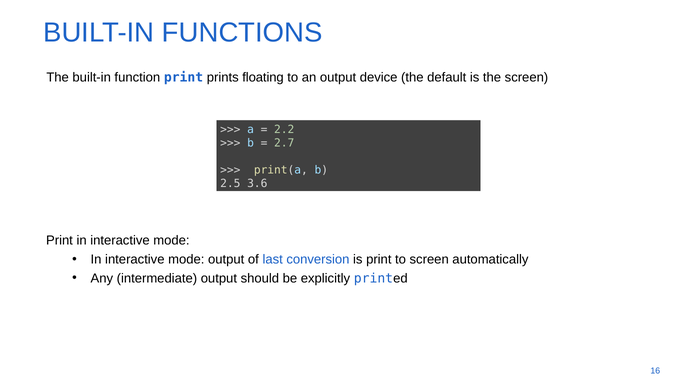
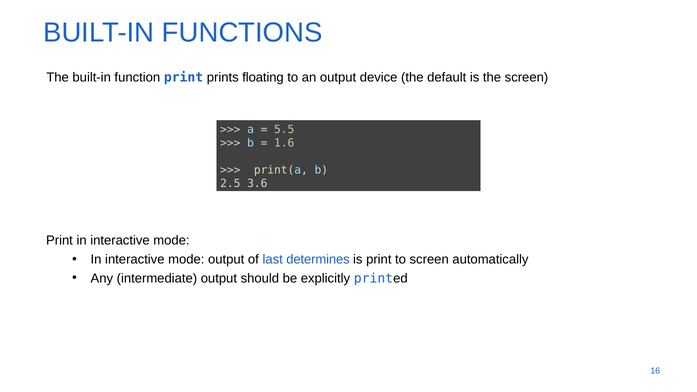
2.2: 2.2 -> 5.5 (284, 130)
2.7: 2.7 -> 1.6 (284, 143)
conversion: conversion -> determines (318, 260)
